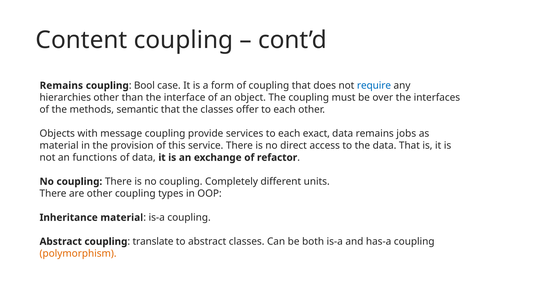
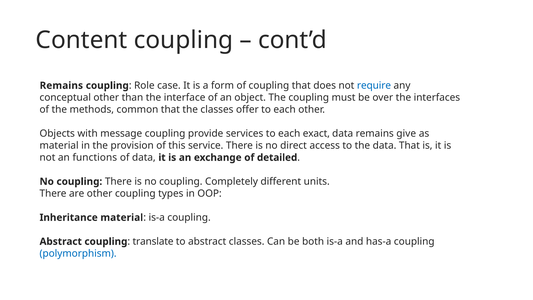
Bool: Bool -> Role (144, 85)
hierarchies: hierarchies -> conceptual (65, 97)
semantic: semantic -> common (137, 109)
jobs: jobs -> give (406, 133)
refactor: refactor -> detailed (277, 157)
polymorphism colour: orange -> blue (78, 253)
